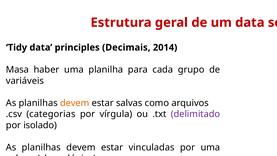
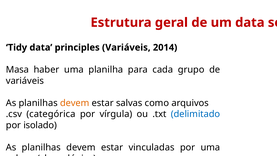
principles Decimais: Decimais -> Variáveis (126, 47)
categorias: categorias -> categórica (51, 114)
delimitado colour: purple -> blue (196, 114)
